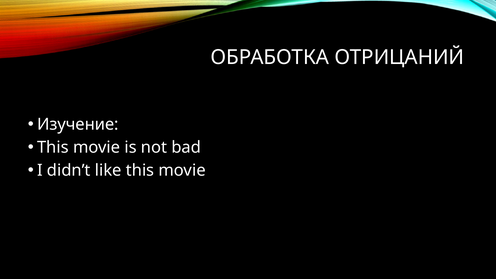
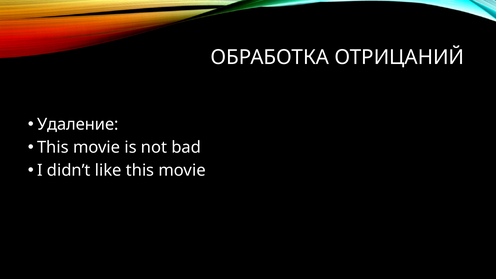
Изучение: Изучение -> Удаление (78, 124)
